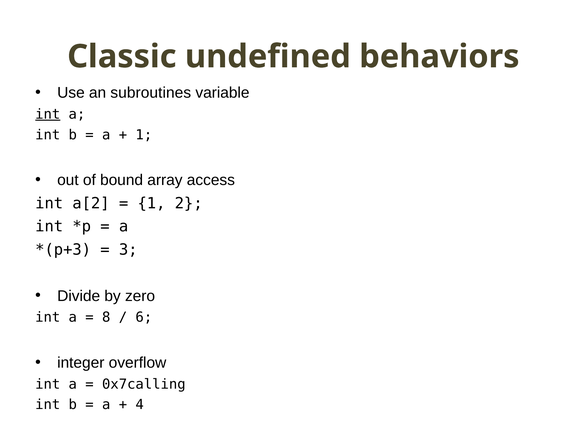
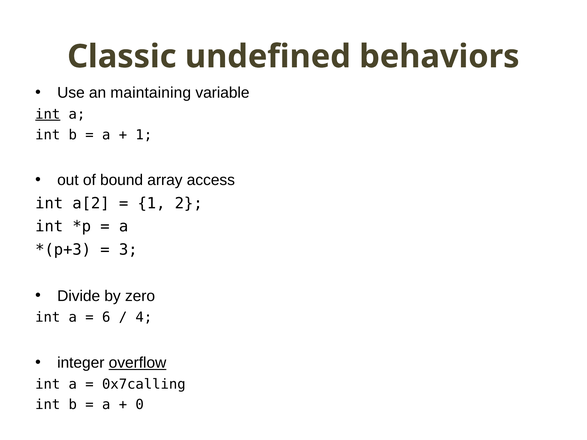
subroutines: subroutines -> maintaining (151, 93)
8: 8 -> 6 (106, 317)
6: 6 -> 4 (144, 317)
overflow underline: none -> present (138, 363)
4: 4 -> 0 (140, 405)
